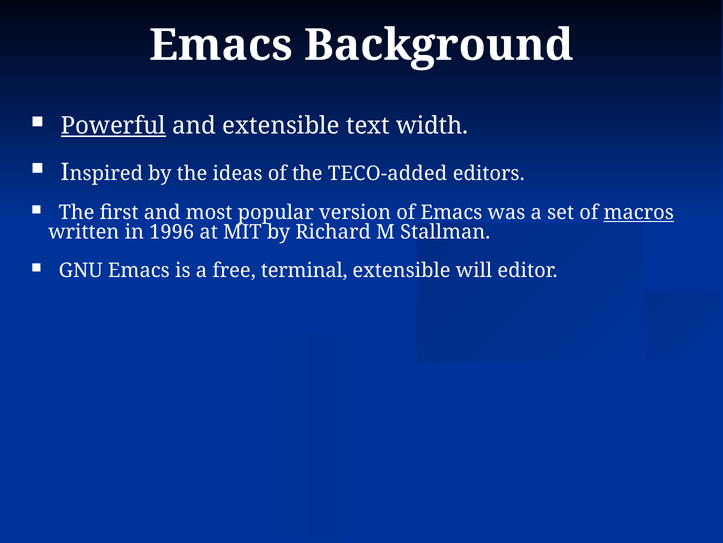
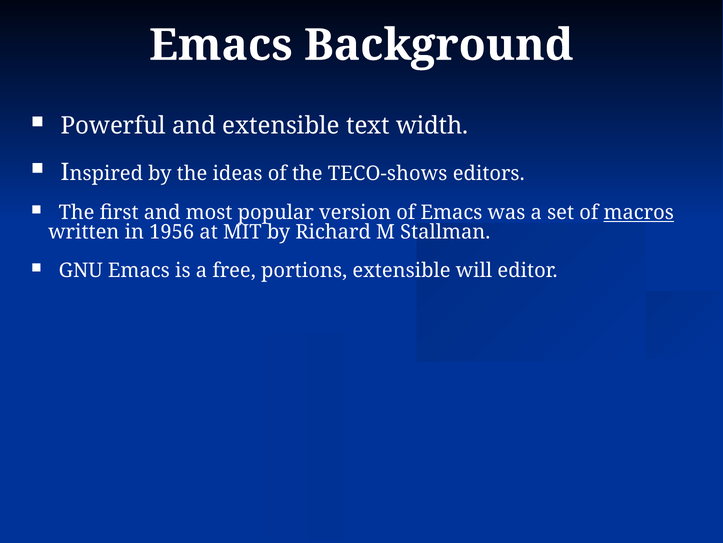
Powerful underline: present -> none (113, 126)
TECO-added: TECO-added -> TECO-shows (388, 173)
1996: 1996 -> 1956 (172, 232)
terminal: terminal -> portions (304, 270)
